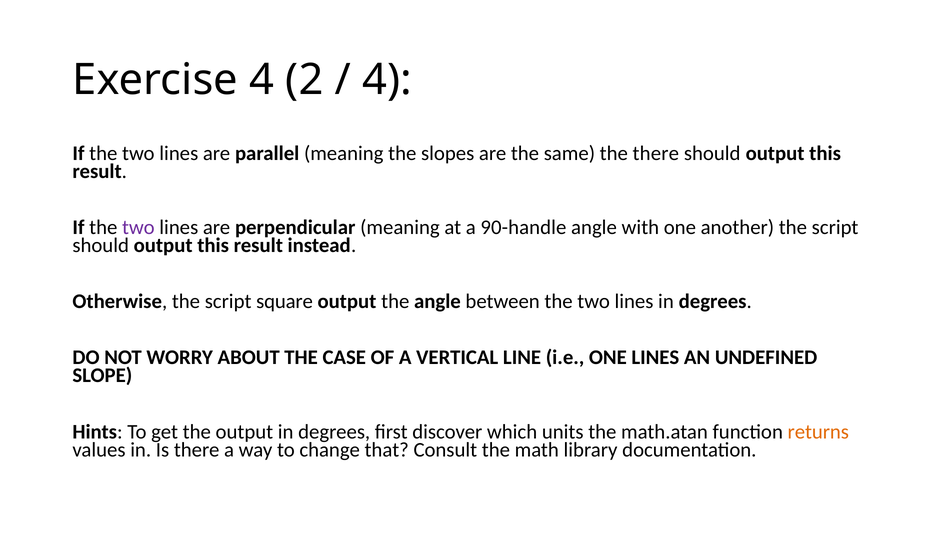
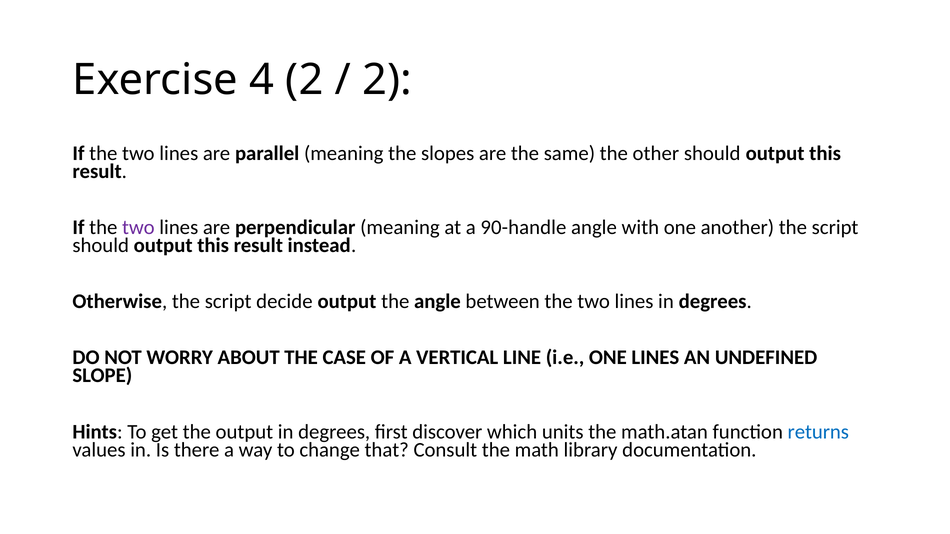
4: 4 -> 2 (387, 80)
the there: there -> other (656, 153)
square: square -> decide (284, 302)
returns colour: orange -> blue (818, 432)
